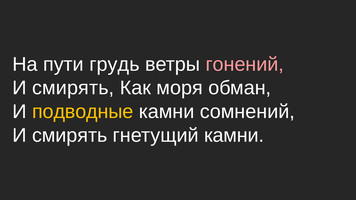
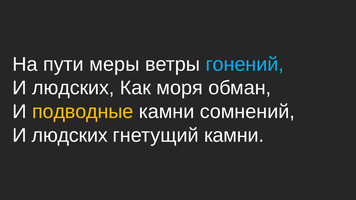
грудь: грудь -> меры (114, 64)
гонений colour: pink -> light blue (245, 64)
смирять: смирять -> людских (73, 88)
смирять: смирять -> людских (70, 136)
